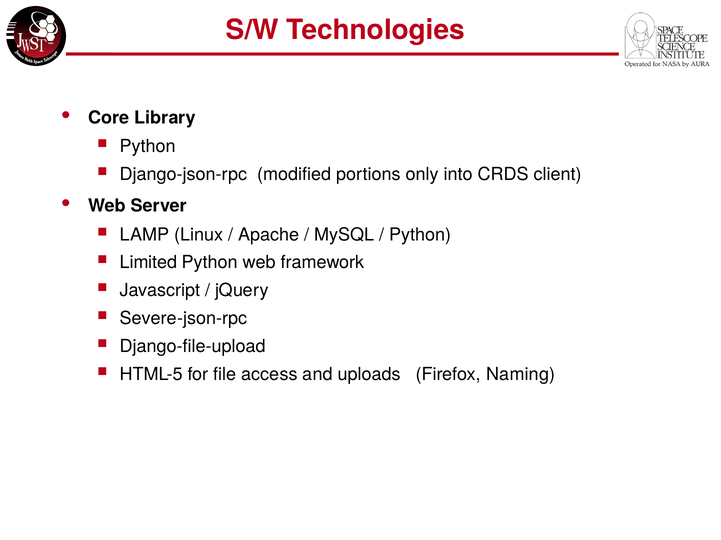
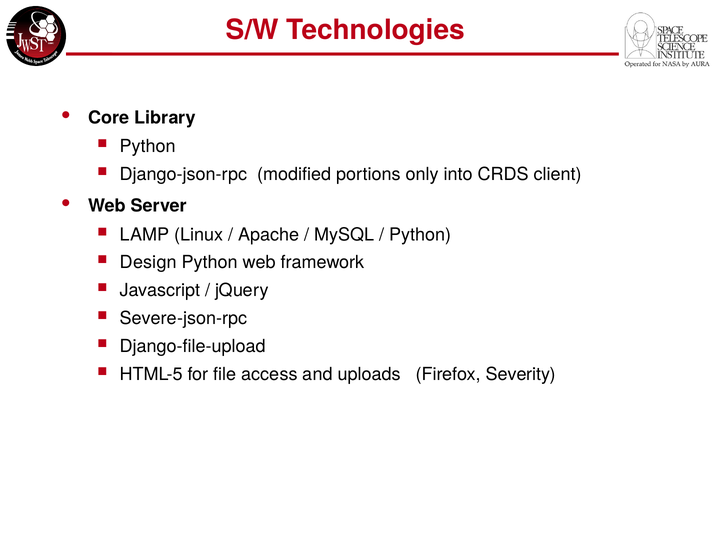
Limited: Limited -> Design (148, 263)
Naming: Naming -> Severity (521, 375)
